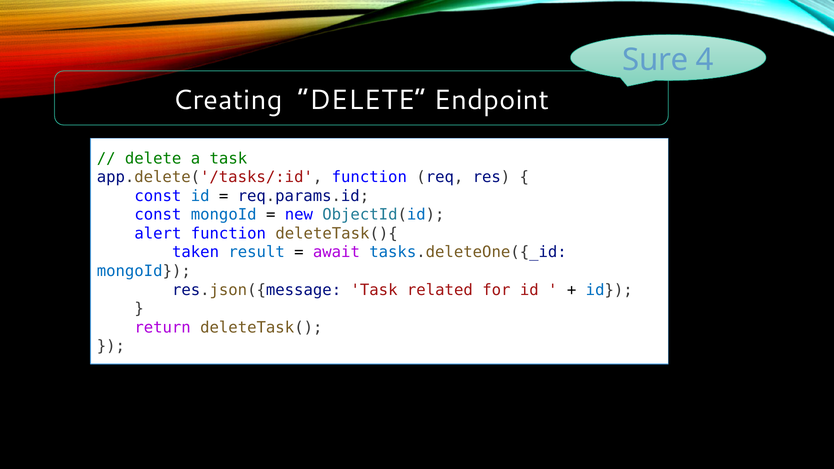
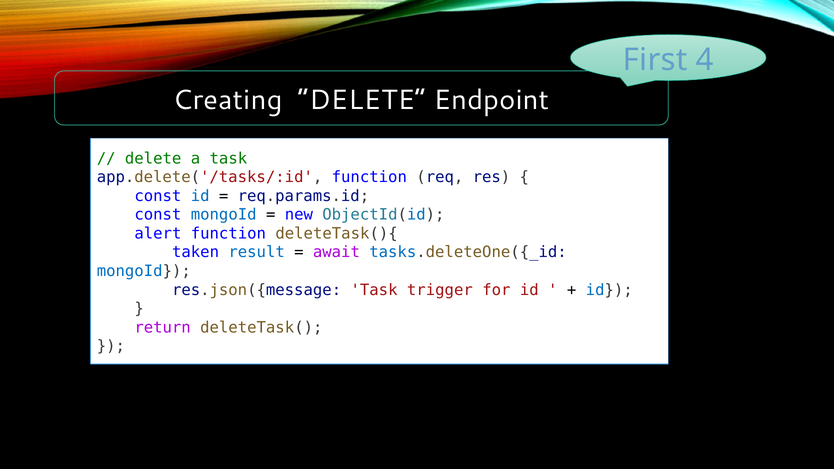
Sure: Sure -> First (655, 60)
related: related -> trigger (440, 290)
